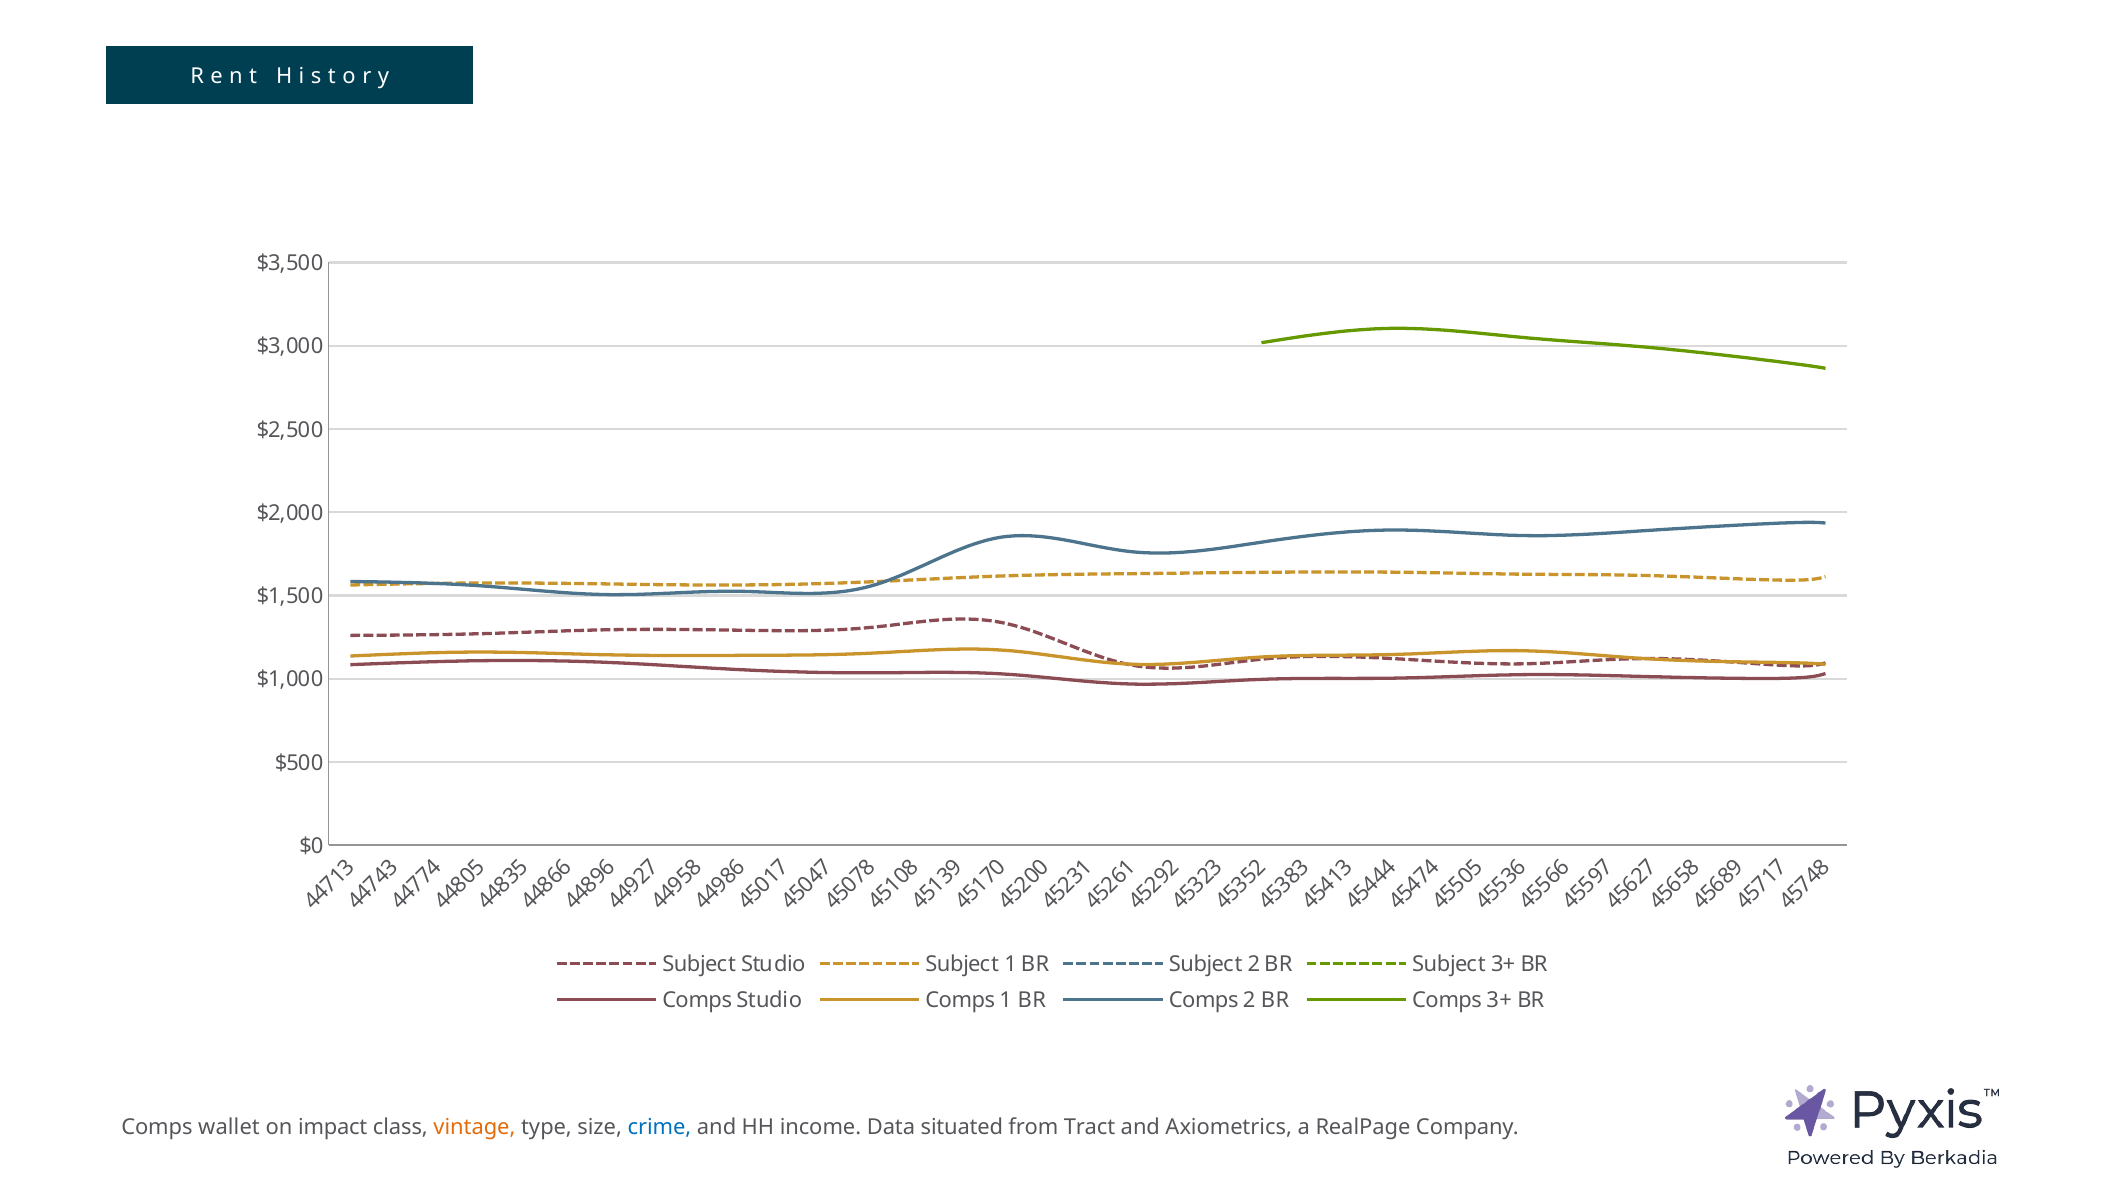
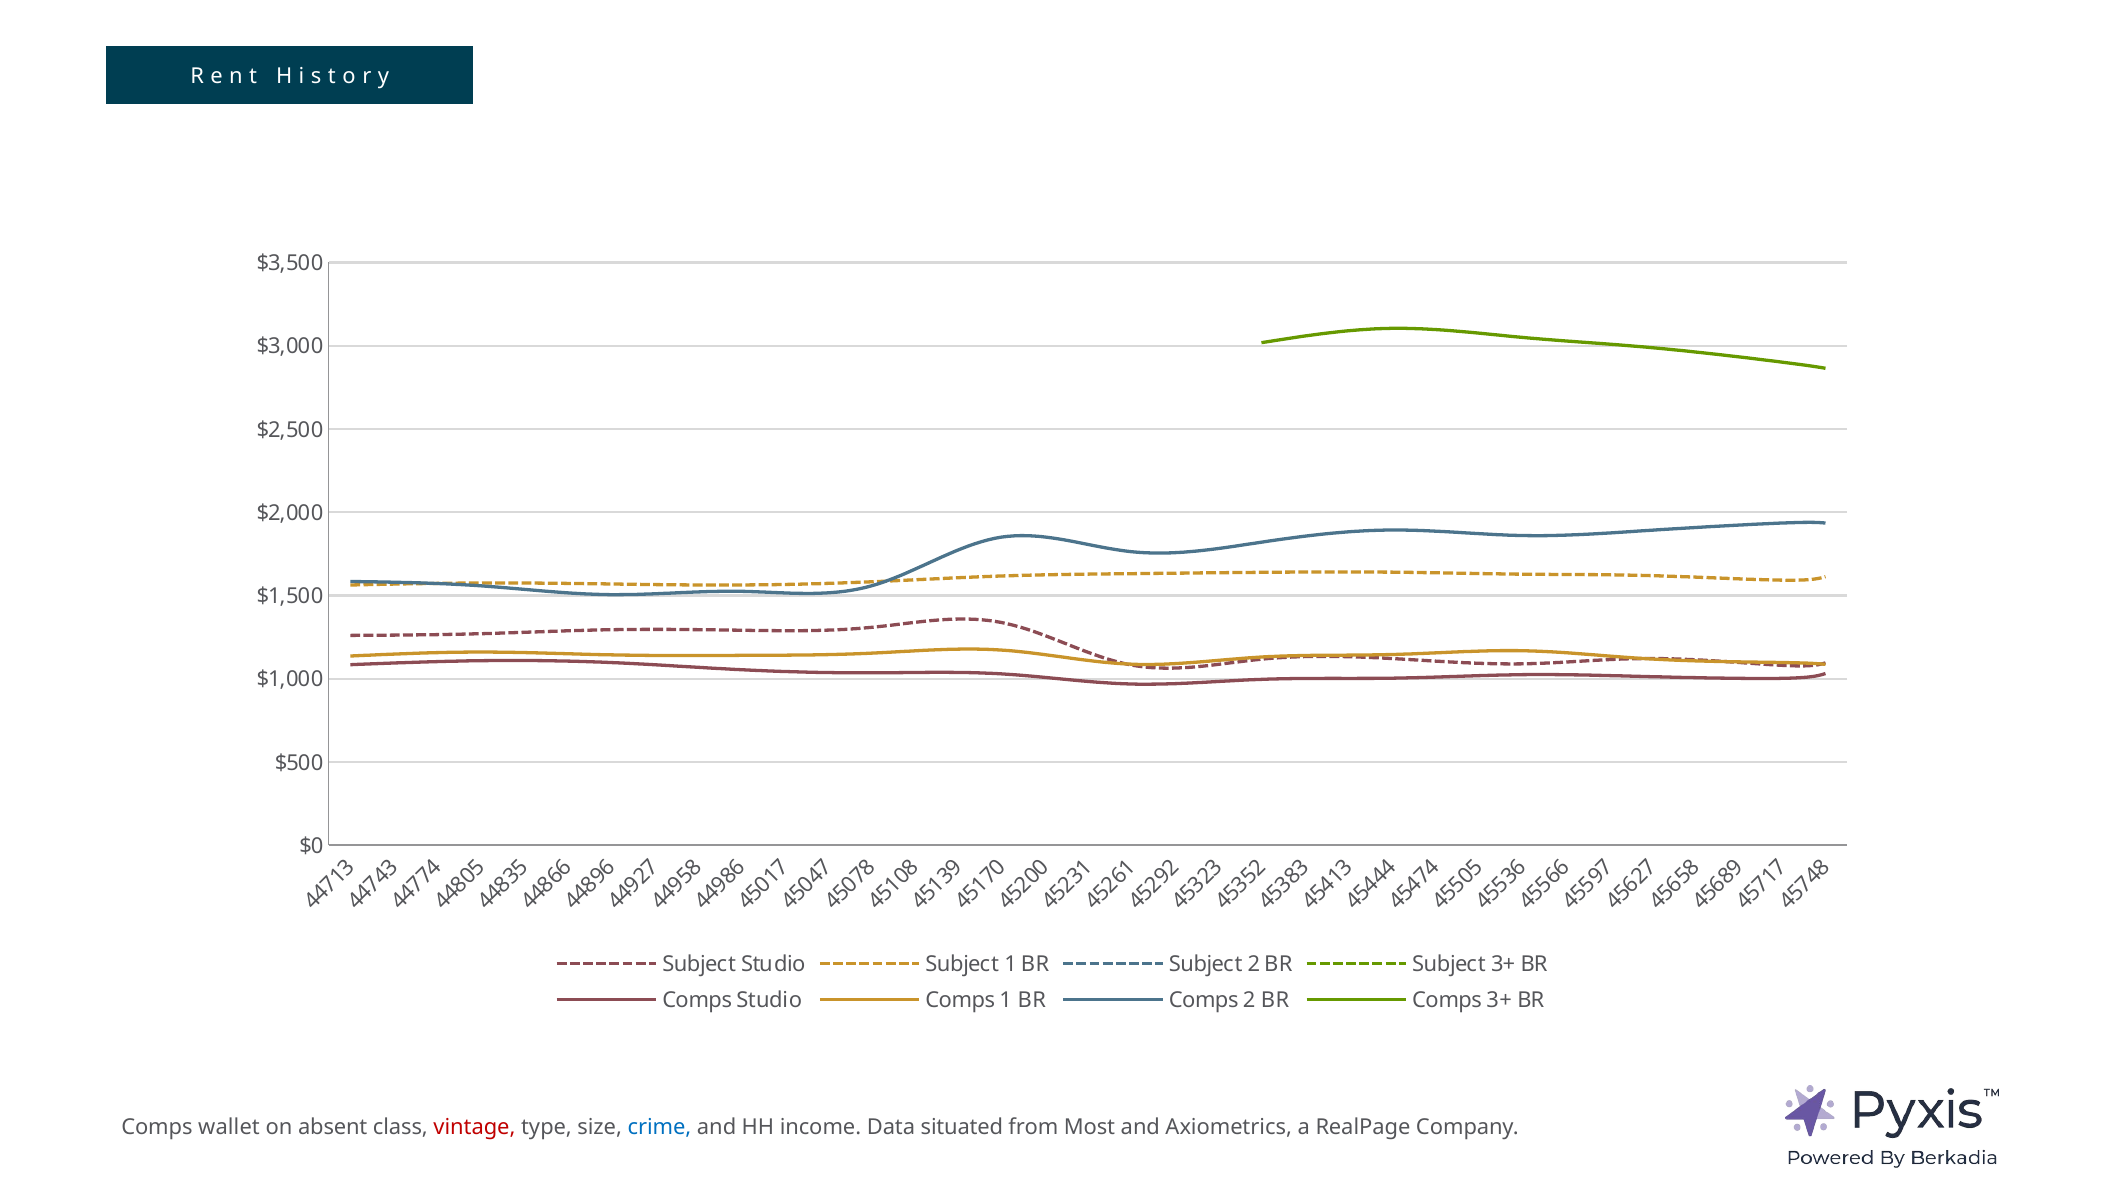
impact: impact -> absent (333, 1127)
vintage colour: orange -> red (474, 1127)
Tract: Tract -> Most (1089, 1127)
